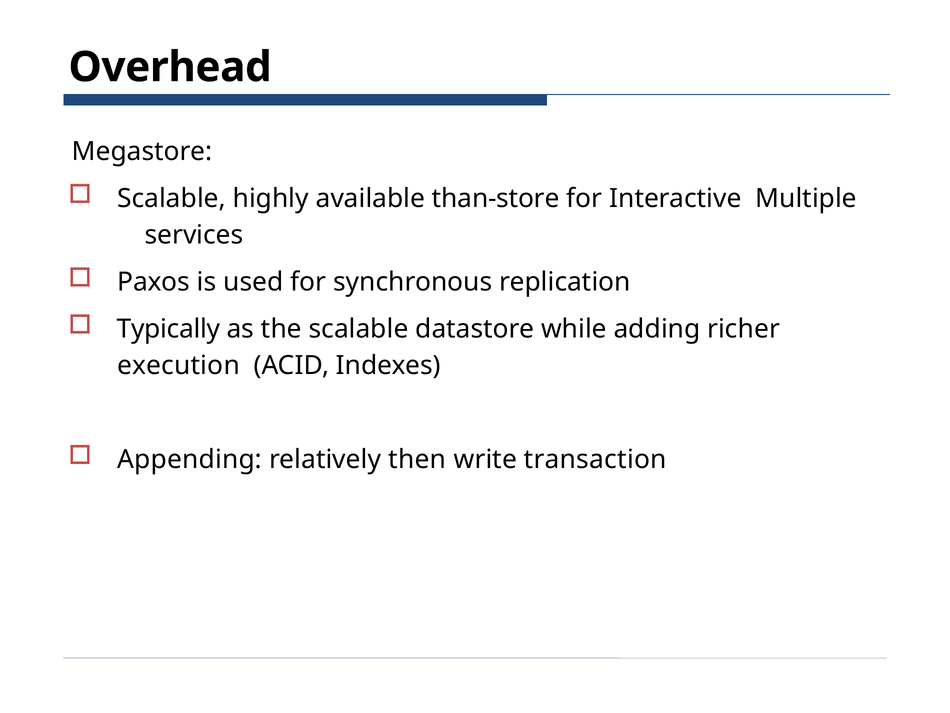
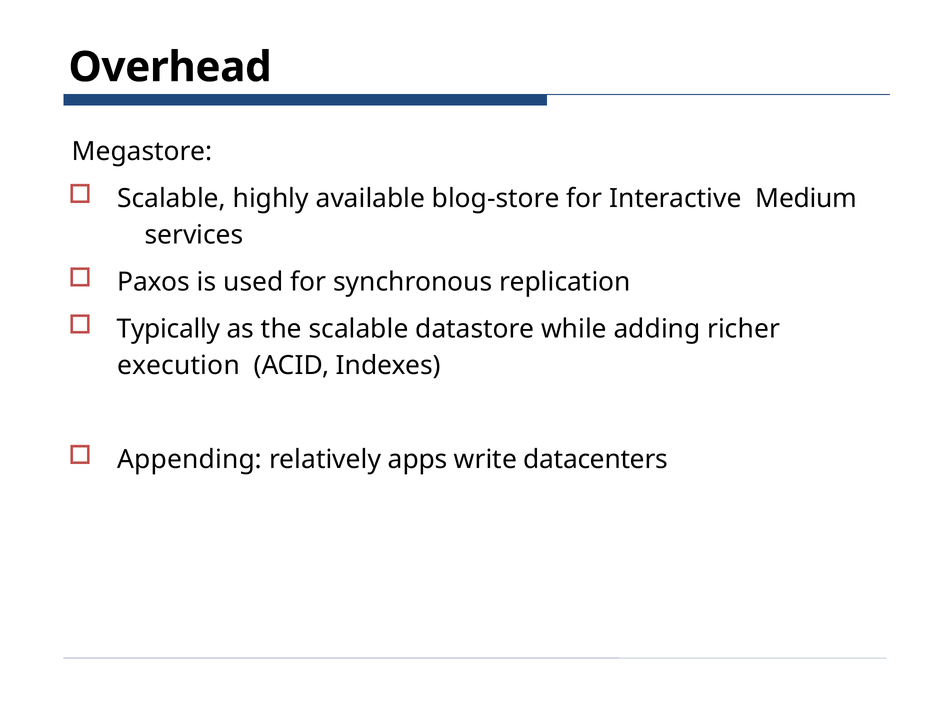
than-store: than-store -> blog-store (496, 199)
Multiple: Multiple -> Medium (806, 199)
then: then -> apps (418, 459)
transaction: transaction -> datacenters (596, 459)
